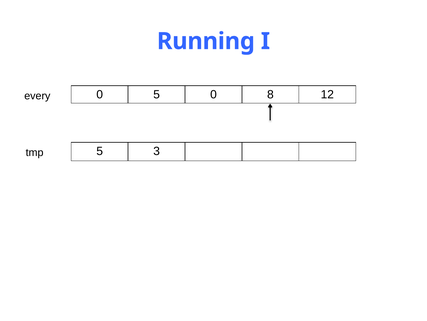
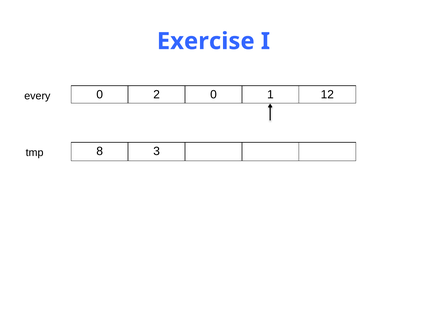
Running: Running -> Exercise (206, 41)
0 5: 5 -> 2 (157, 94)
8: 8 -> 1 (270, 94)
tmp 5: 5 -> 8 (100, 151)
